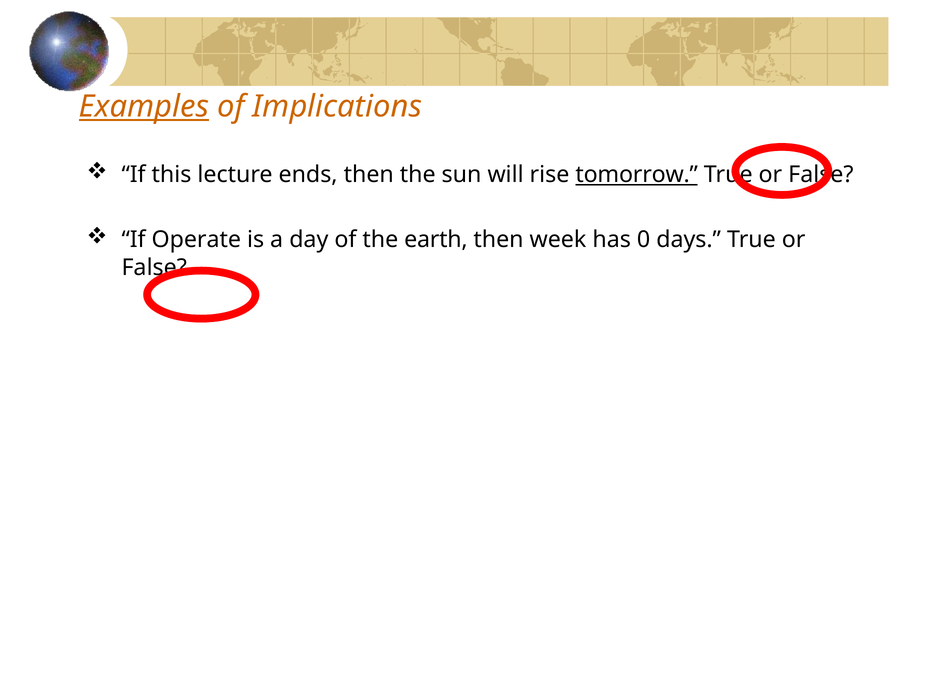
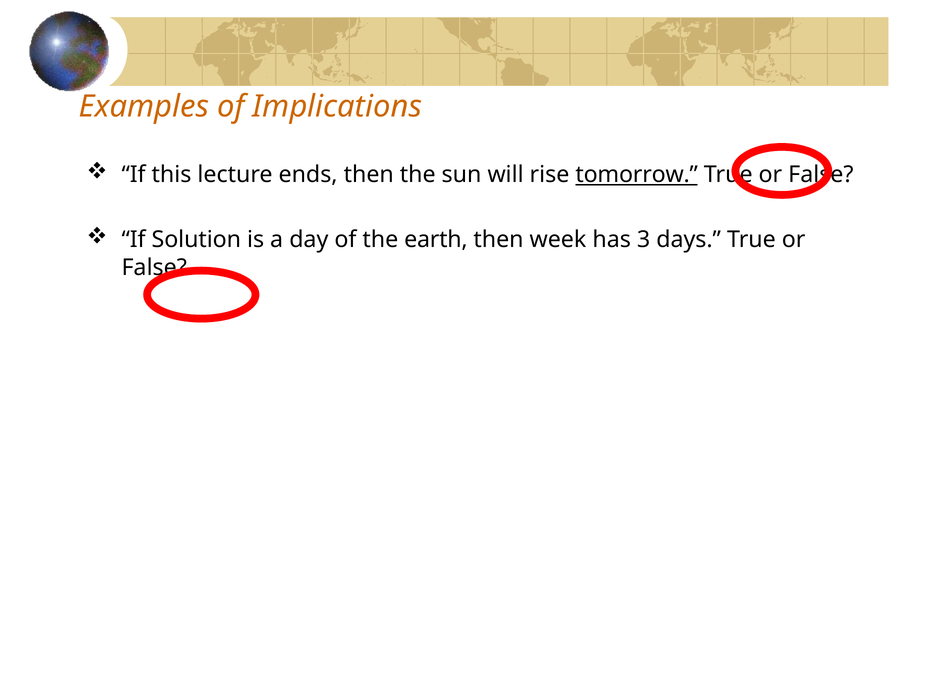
Examples underline: present -> none (144, 107)
Operate: Operate -> Solution (196, 240)
0: 0 -> 3 (644, 240)
